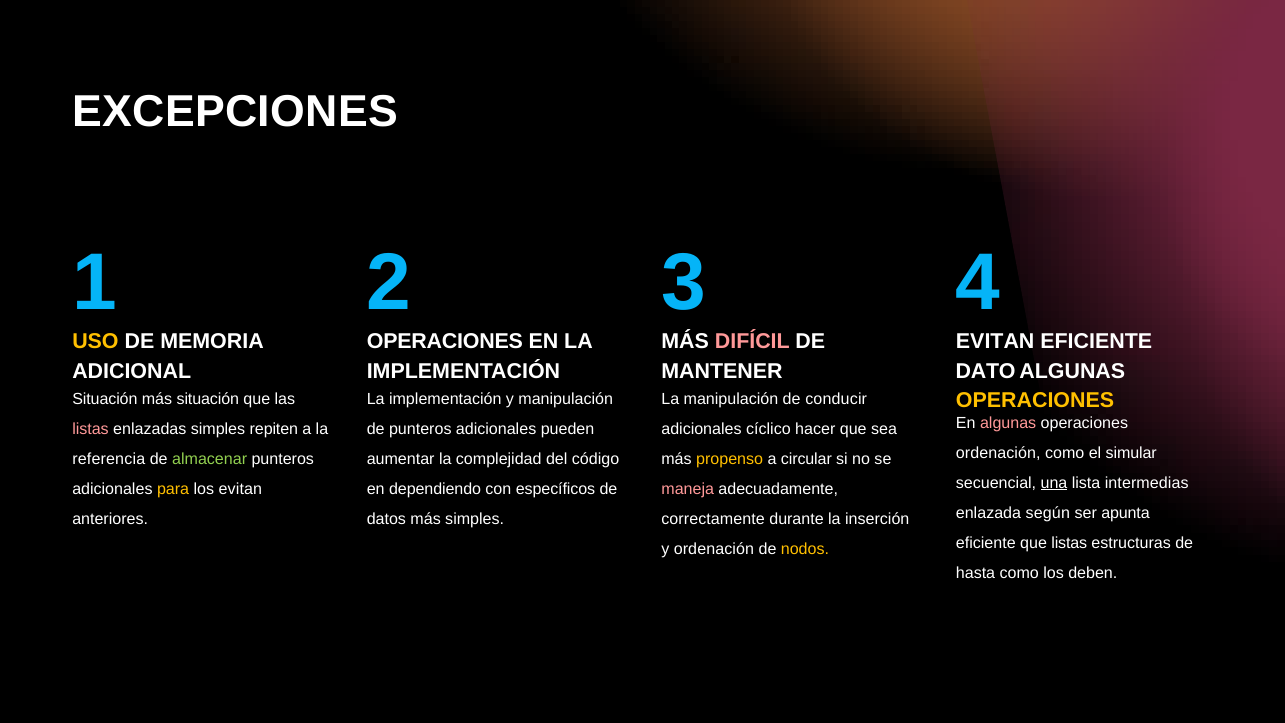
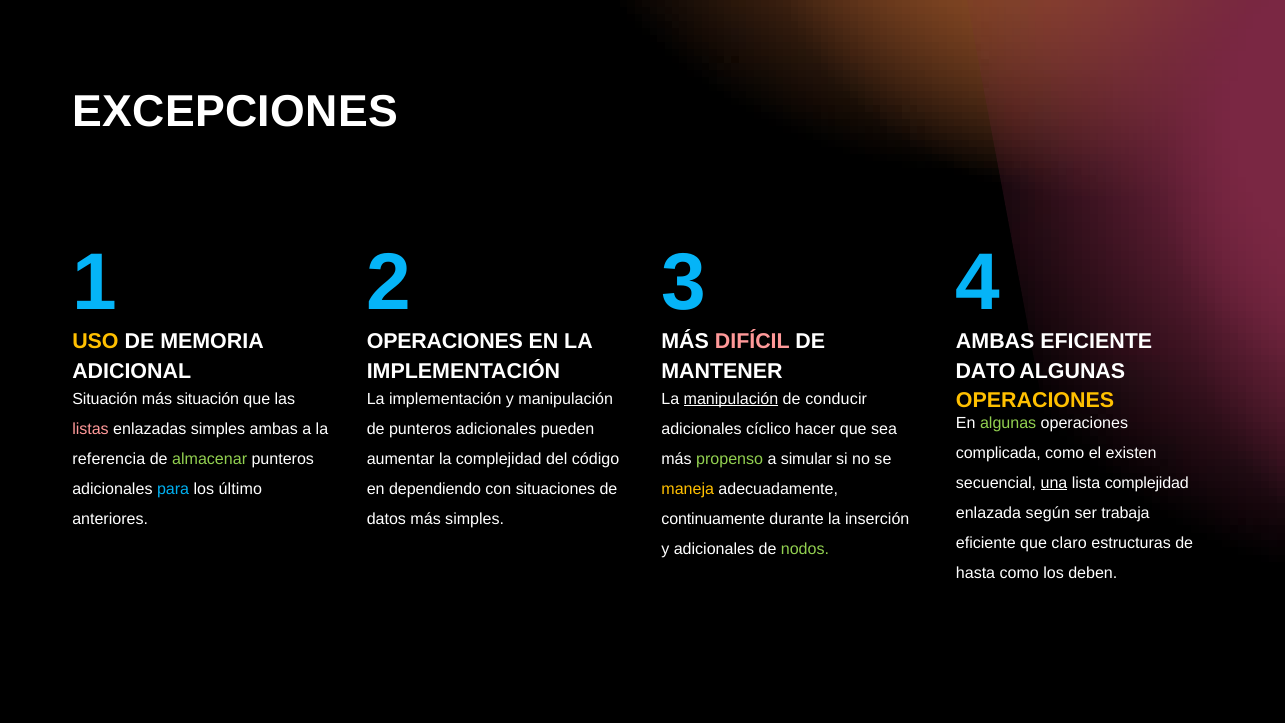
EVITAN: EVITAN -> AMBAS (995, 342)
manipulación underline: none -> present (731, 399)
algunas colour: pink -> light green (1008, 423)
simples repiten: repiten -> ambas (274, 429)
ordenación: ordenación -> complicada (998, 453)
simular: simular -> existen (1131, 453)
propenso colour: yellow -> light green (730, 459)
circular: circular -> simular (806, 459)
lista intermedias: intermedias -> complejidad (1147, 483)
para colour: yellow -> light blue (173, 489)
los evitan: evitan -> último (240, 489)
específicos: específicos -> situaciones (555, 489)
maneja colour: pink -> yellow (688, 489)
apunta: apunta -> trabaja (1126, 513)
correctamente: correctamente -> continuamente (713, 519)
que listas: listas -> claro (1069, 543)
y ordenación: ordenación -> adicionales (714, 549)
nodos colour: yellow -> light green (805, 549)
